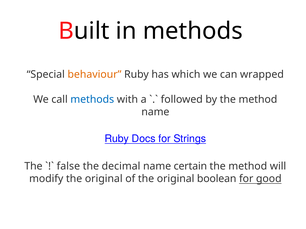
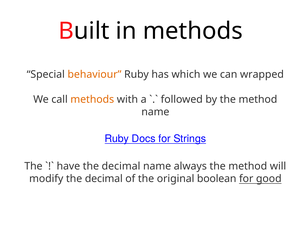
methods colour: blue -> orange (92, 100)
false: false -> have (68, 167)
certain: certain -> always (190, 167)
modify the original: original -> decimal (104, 179)
